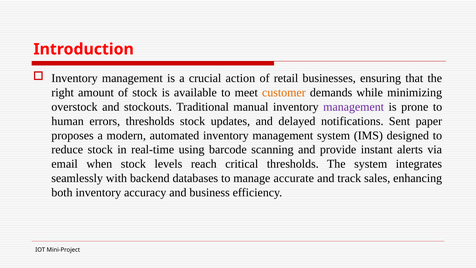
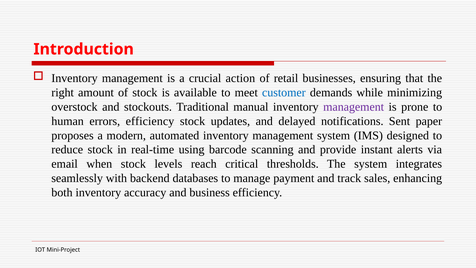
customer colour: orange -> blue (284, 92)
errors thresholds: thresholds -> efficiency (150, 121)
accurate: accurate -> payment (294, 178)
